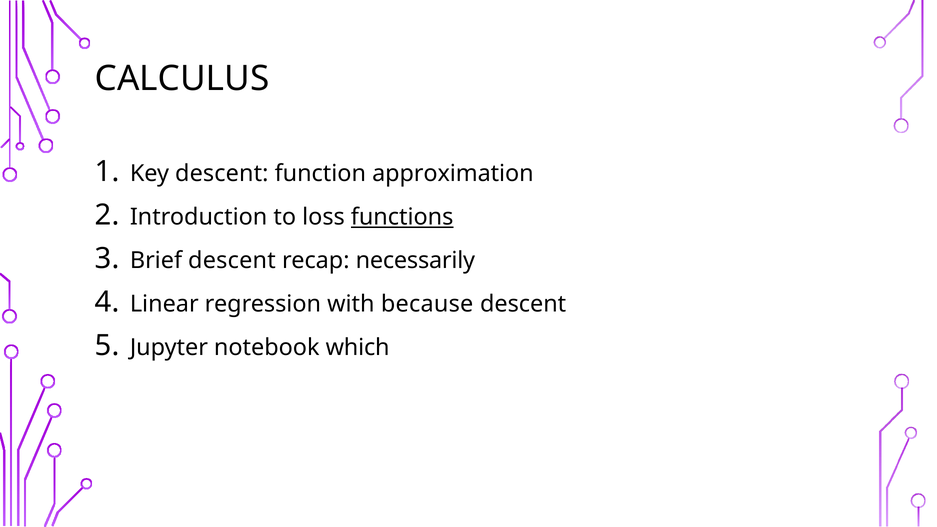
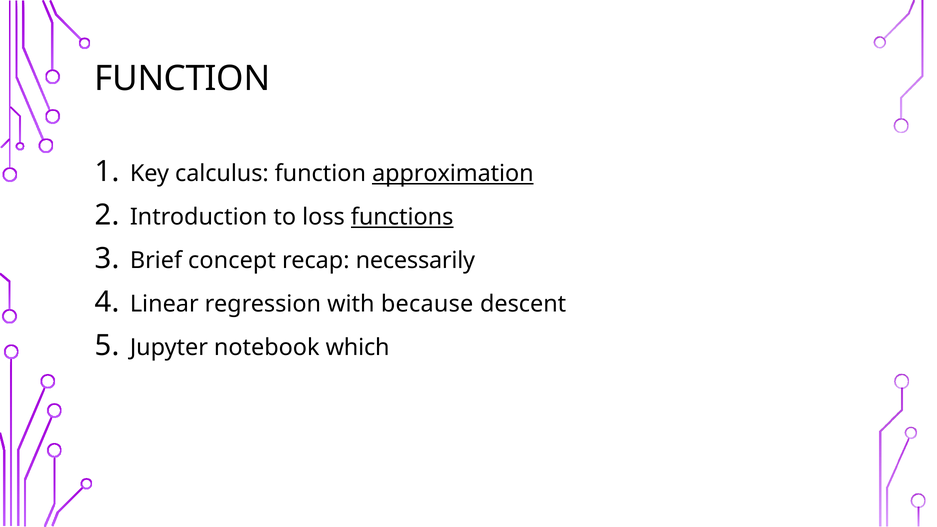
CALCULUS: CALCULUS -> FUNCTION (182, 79)
Key descent: descent -> calculus (222, 174)
approximation underline: none -> present (453, 174)
Brief descent: descent -> concept (232, 261)
